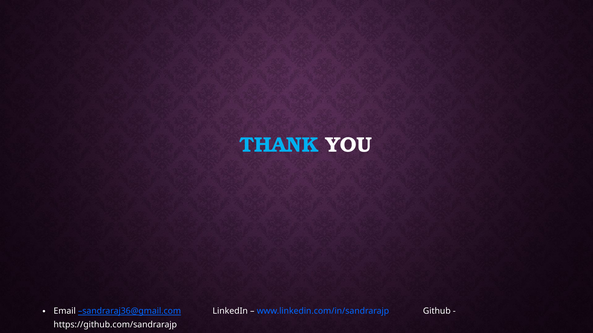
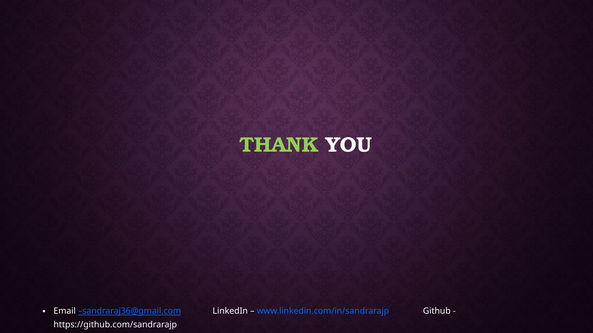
THANK colour: light blue -> light green (279, 145)
